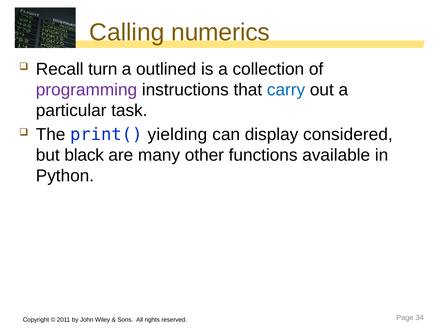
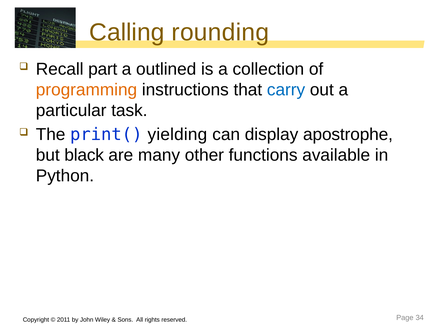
numerics: numerics -> rounding (220, 32)
turn: turn -> part (103, 69)
programming colour: purple -> orange (86, 90)
considered: considered -> apostrophe (348, 135)
